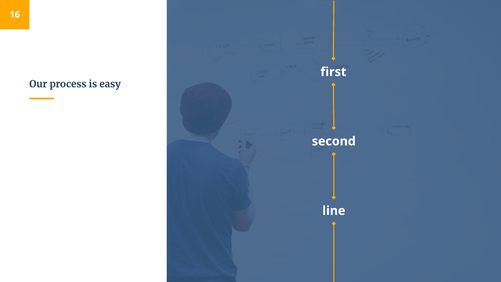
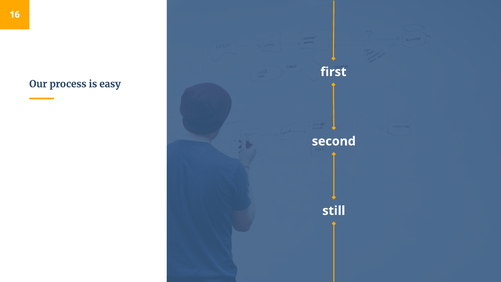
line: line -> still (334, 211)
